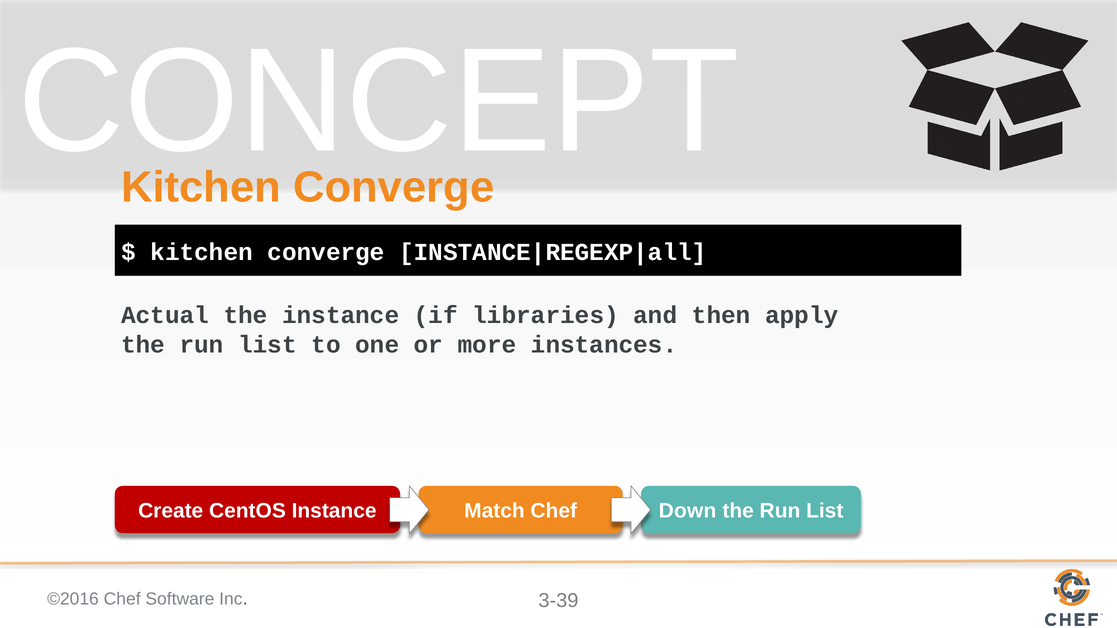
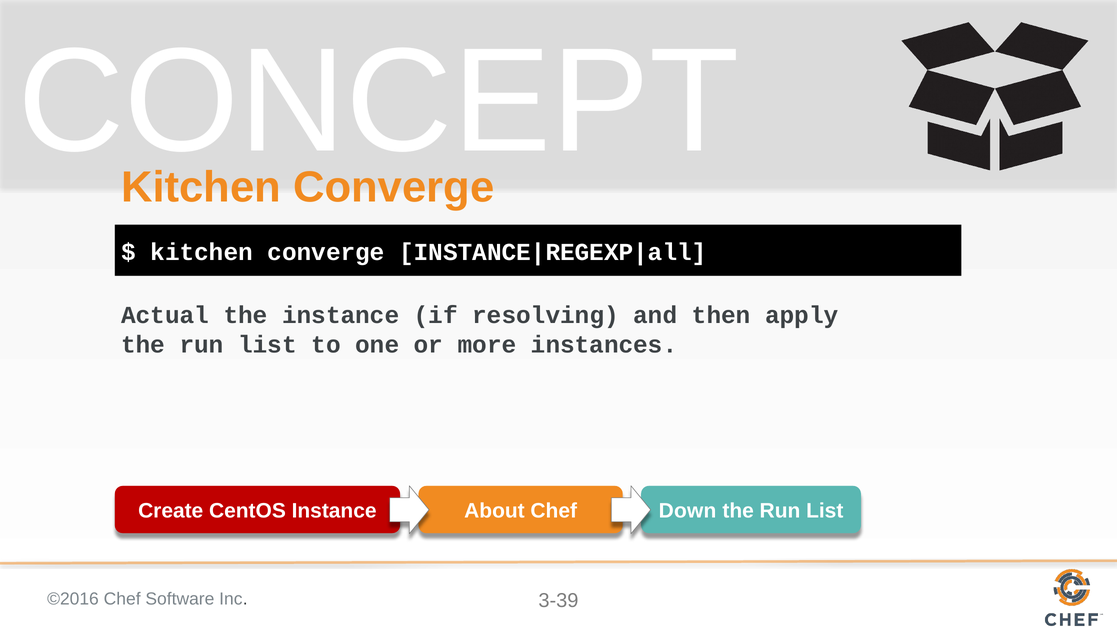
libraries: libraries -> resolving (546, 315)
Match: Match -> About (494, 511)
